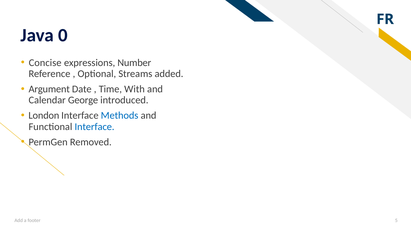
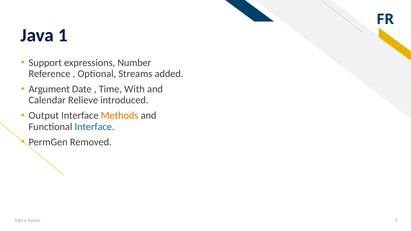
0: 0 -> 1 (63, 35)
Concise: Concise -> Support (45, 63)
George: George -> Relieve (83, 100)
London: London -> Output (44, 116)
Methods colour: blue -> orange (120, 116)
